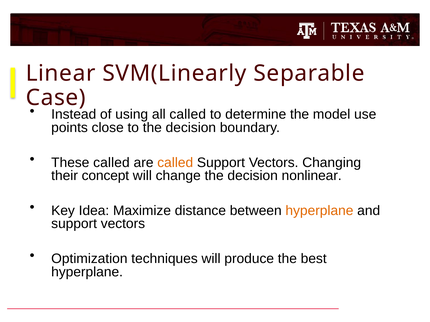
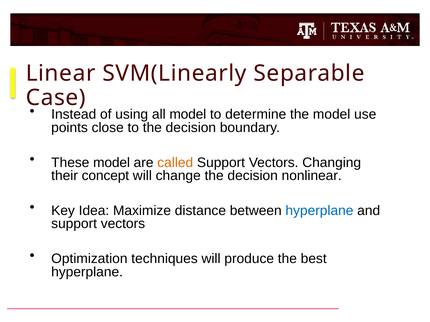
all called: called -> model (188, 115)
These called: called -> model (112, 163)
hyperplane colour: orange -> blue (319, 211)
